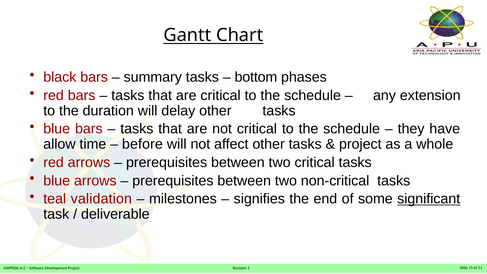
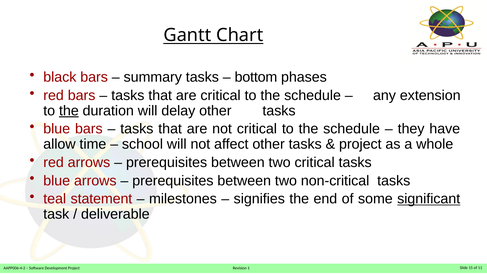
the underline: none -> present (69, 111)
before: before -> school (142, 144)
validation: validation -> statement (101, 199)
